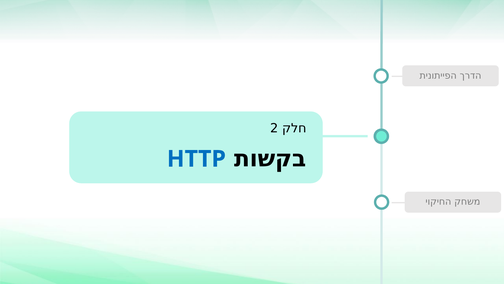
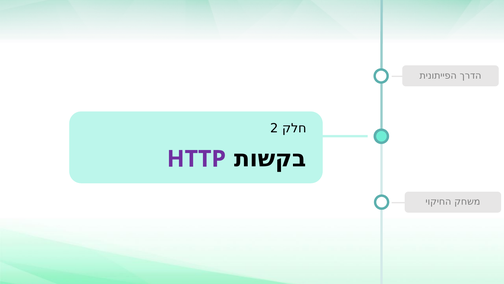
HTTP colour: blue -> purple (196, 159)
